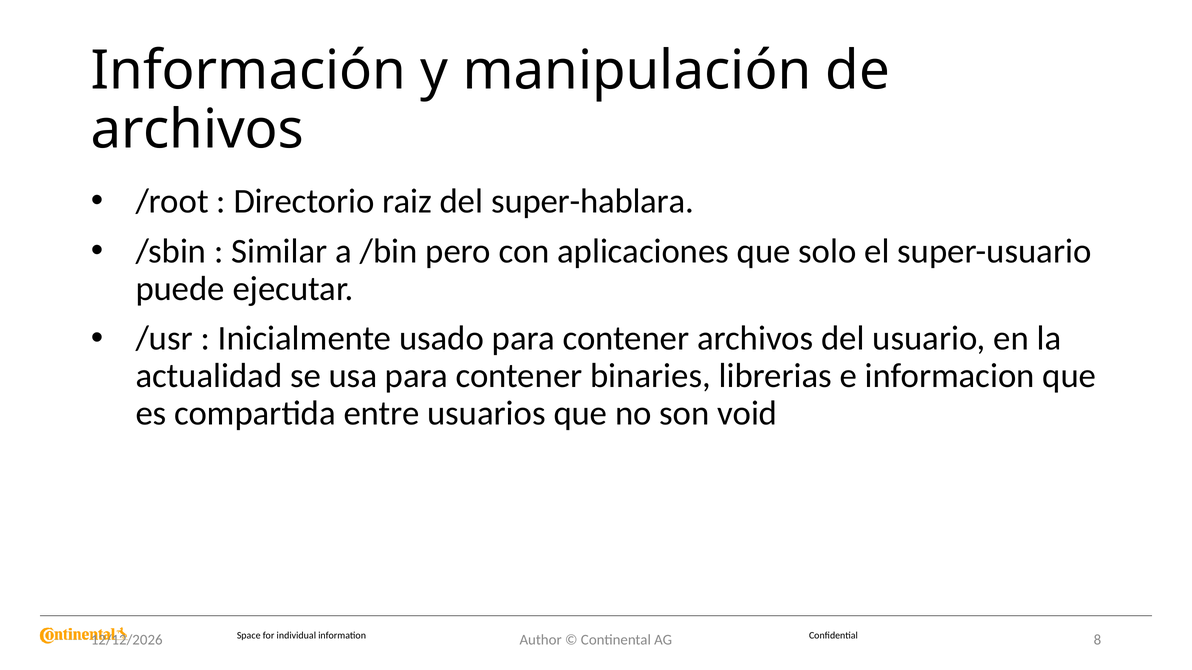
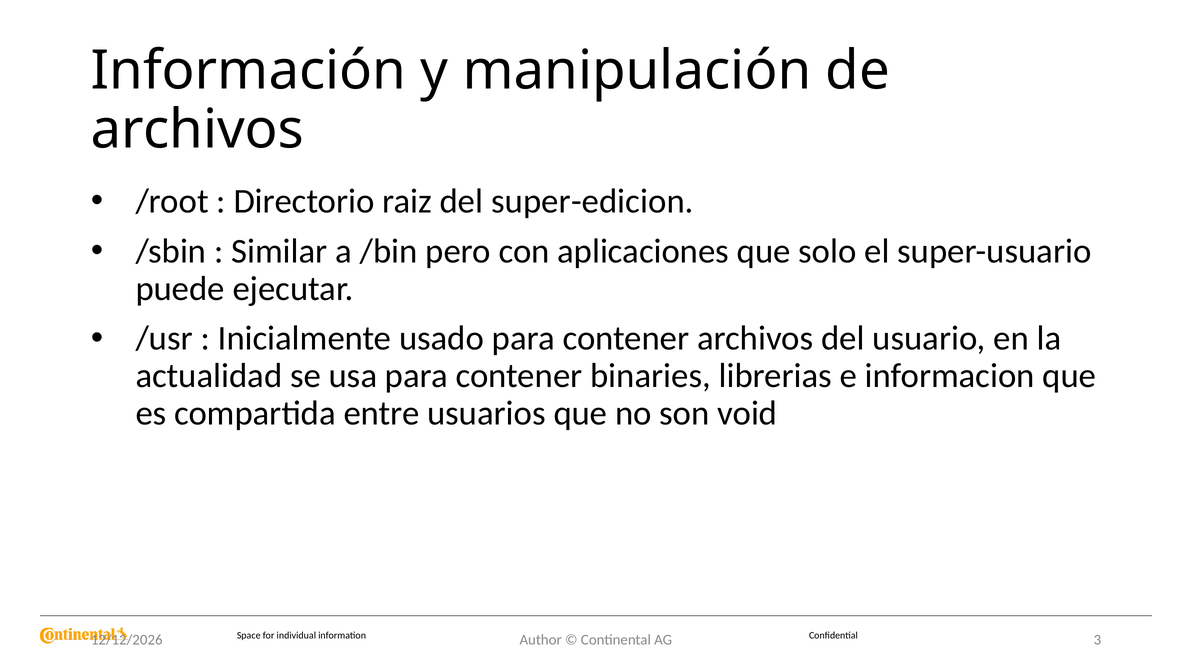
super-hablara: super-hablara -> super-edicion (592, 201)
8: 8 -> 3 (1097, 640)
